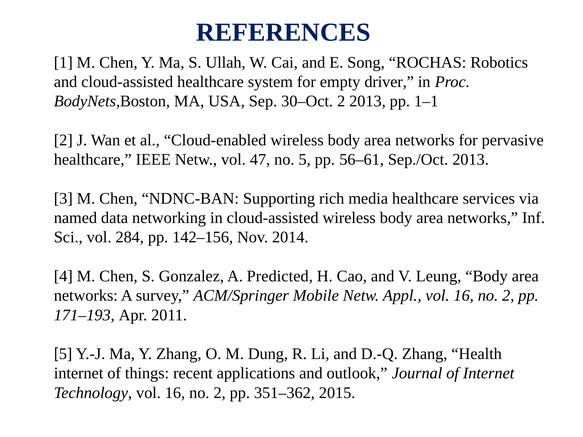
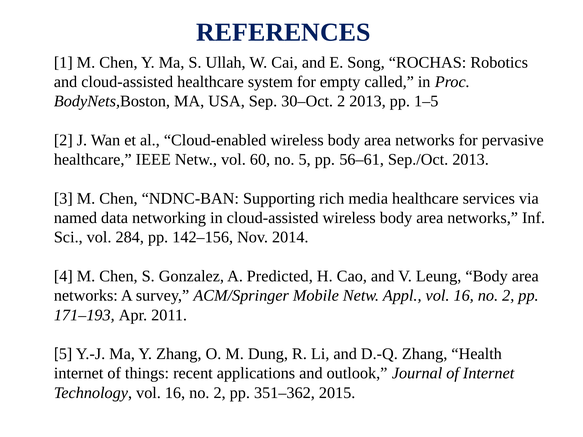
driver: driver -> called (389, 82)
1–1: 1–1 -> 1–5 (426, 101)
47: 47 -> 60 (260, 160)
